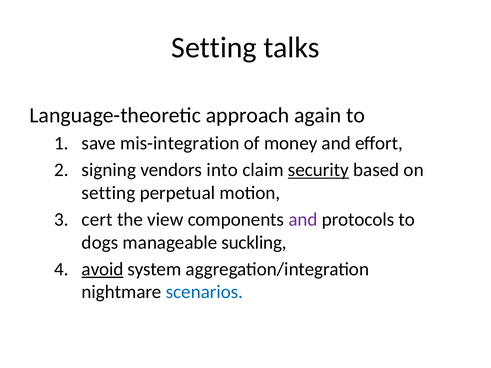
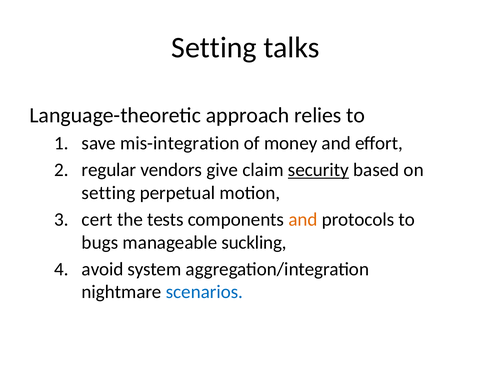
again: again -> relies (318, 115)
signing: signing -> regular (109, 170)
into: into -> give (222, 170)
view: view -> tests (165, 220)
and colour: purple -> orange (303, 220)
dogs: dogs -> bugs (100, 243)
avoid underline: present -> none (103, 269)
